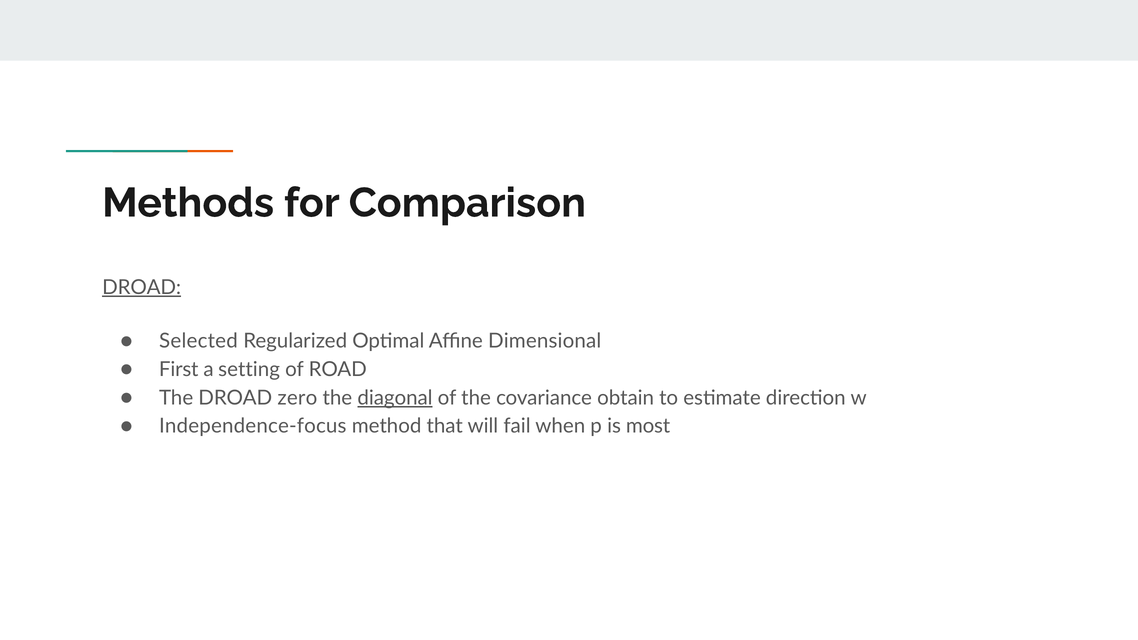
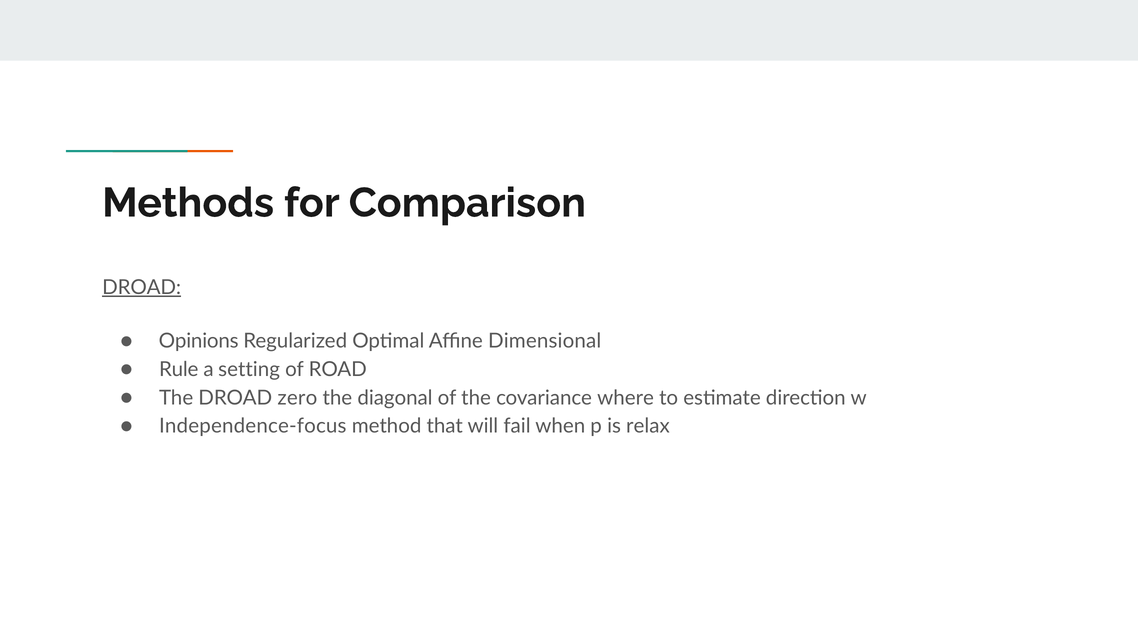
Selected: Selected -> Opinions (199, 341)
First: First -> Rule (179, 370)
diagonal underline: present -> none (395, 398)
obtain: obtain -> where (626, 398)
most: most -> relax (648, 426)
